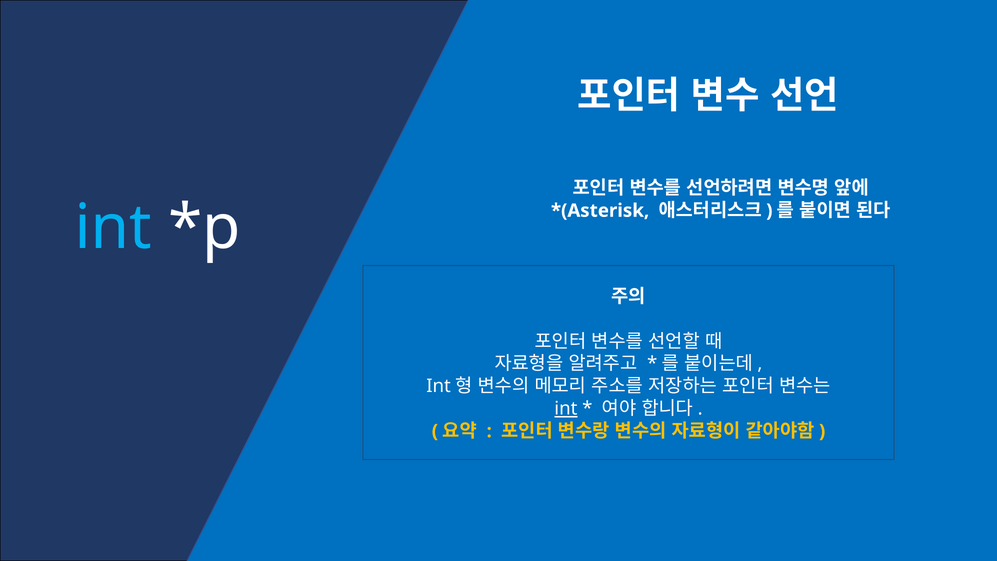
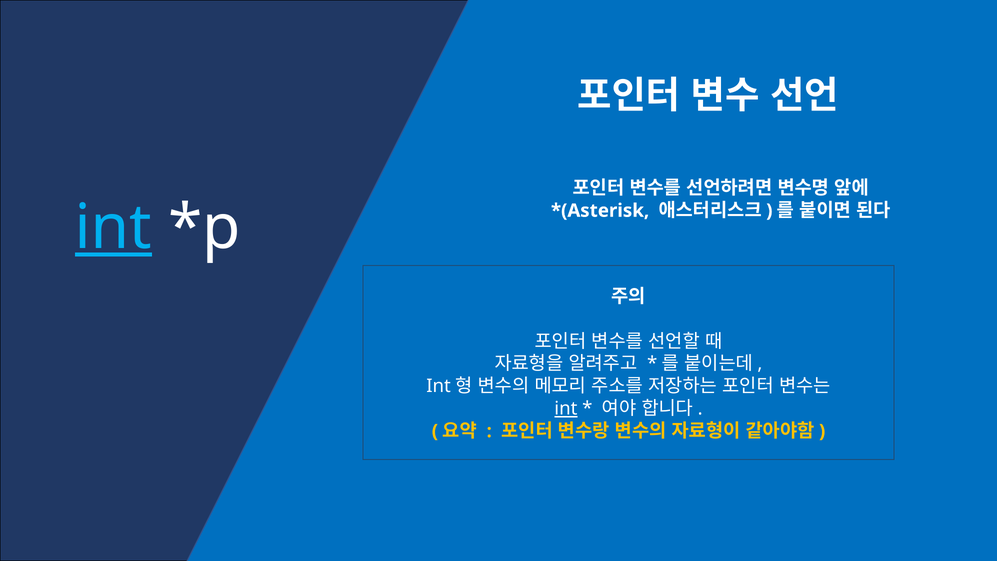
int underline: none -> present (113, 228)
